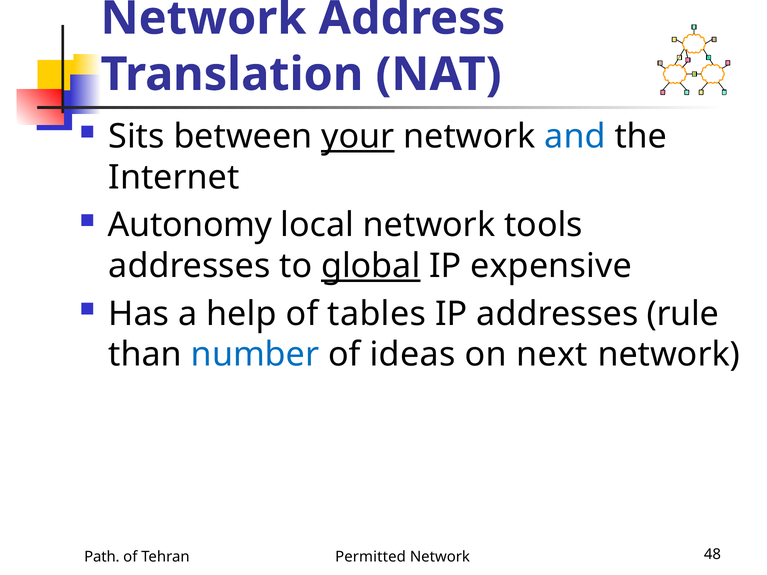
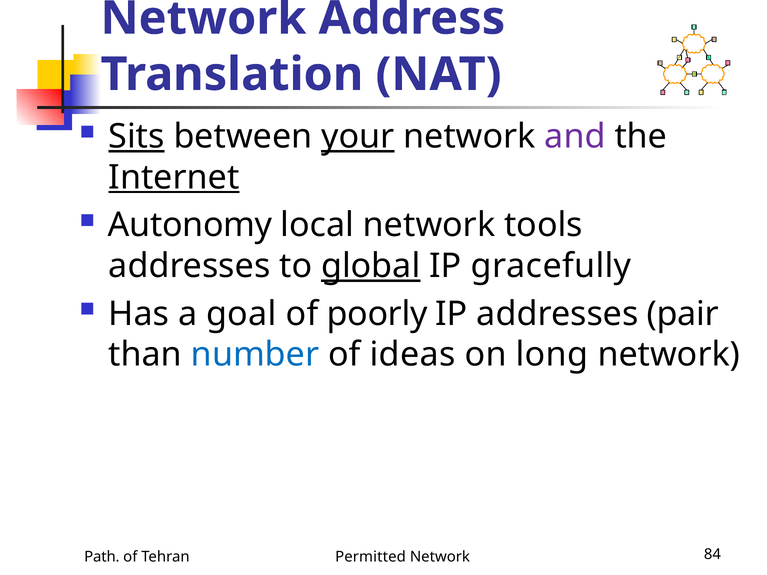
Sits underline: none -> present (137, 137)
and colour: blue -> purple (575, 137)
Internet underline: none -> present (174, 178)
expensive: expensive -> gracefully (551, 266)
help: help -> goal (241, 314)
tables: tables -> poorly (377, 314)
rule: rule -> pair (683, 314)
next: next -> long (552, 355)
48: 48 -> 84 (712, 555)
